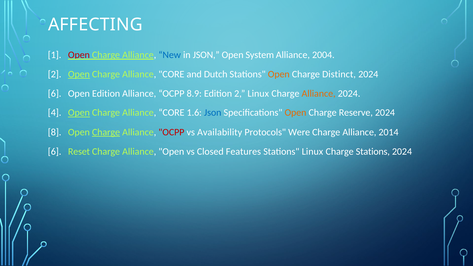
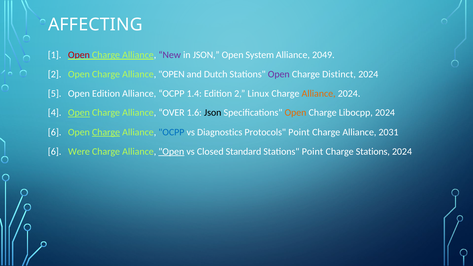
New colour: blue -> purple (170, 55)
2004: 2004 -> 2049 (323, 55)
Open underline: present -> none (79, 74)
CORE: CORE -> OPEN (171, 74)
Open colour: orange -> purple (279, 74)
6: 6 -> 5 (55, 94)
8.9: 8.9 -> 1.4 (194, 94)
CORE: CORE -> OVER (171, 113)
Json colour: blue -> black (213, 113)
Reserve: Reserve -> Libocpp (356, 113)
8: 8 -> 6 (55, 132)
OCPP colour: red -> blue (171, 132)
Availability: Availability -> Diagnostics (220, 132)
Protocols Were: Were -> Point (299, 132)
2014: 2014 -> 2031 (389, 132)
Reset: Reset -> Were (79, 152)
Open underline: none -> present (171, 152)
Features: Features -> Standard (244, 152)
Stations Linux: Linux -> Point (312, 152)
